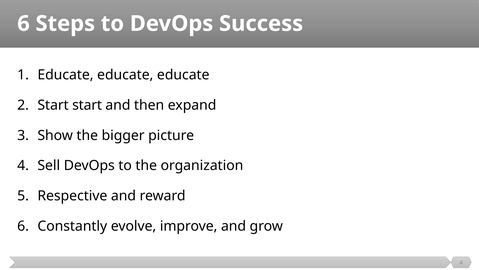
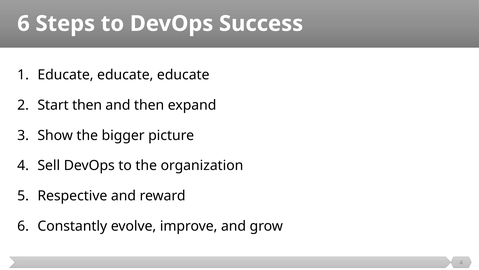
Start start: start -> then (87, 105)
